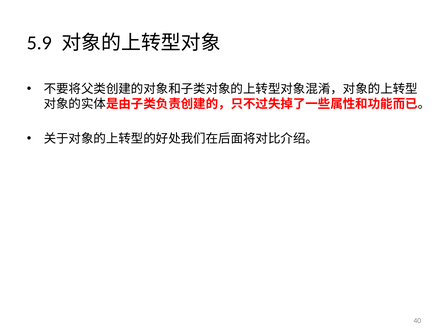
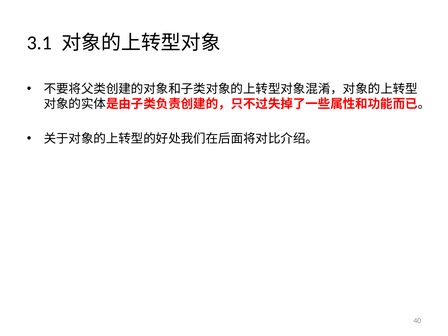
5.9: 5.9 -> 3.1 (39, 43)
